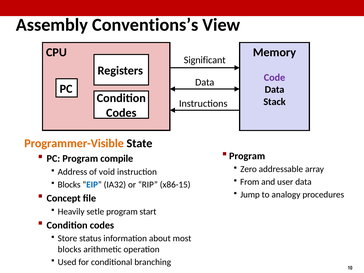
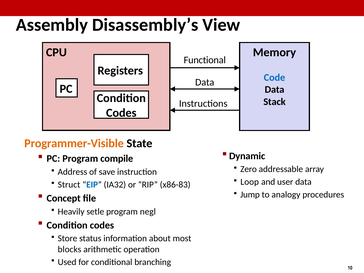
Conventions’s: Conventions’s -> Disassembly’s (145, 25)
Significant: Significant -> Functional (205, 60)
Code colour: purple -> blue (275, 77)
Program: Program -> Dynamic (247, 156)
void: void -> save (107, 172)
From: From -> Loop (250, 182)
Blocks: Blocks -> Struct (69, 185)
x86-15: x86-15 -> x86-83 (175, 185)
start: start -> negl (148, 212)
